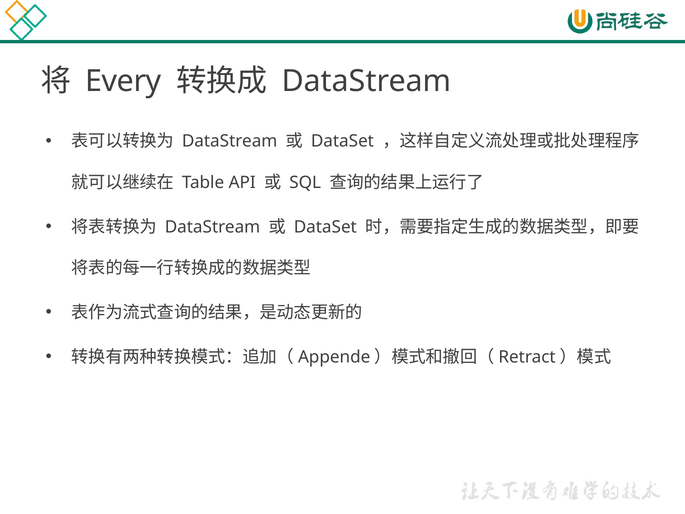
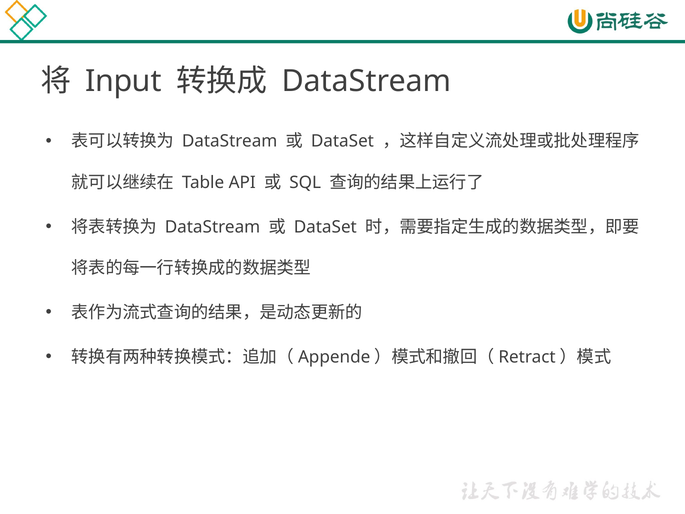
Every: Every -> Input (123, 81)
